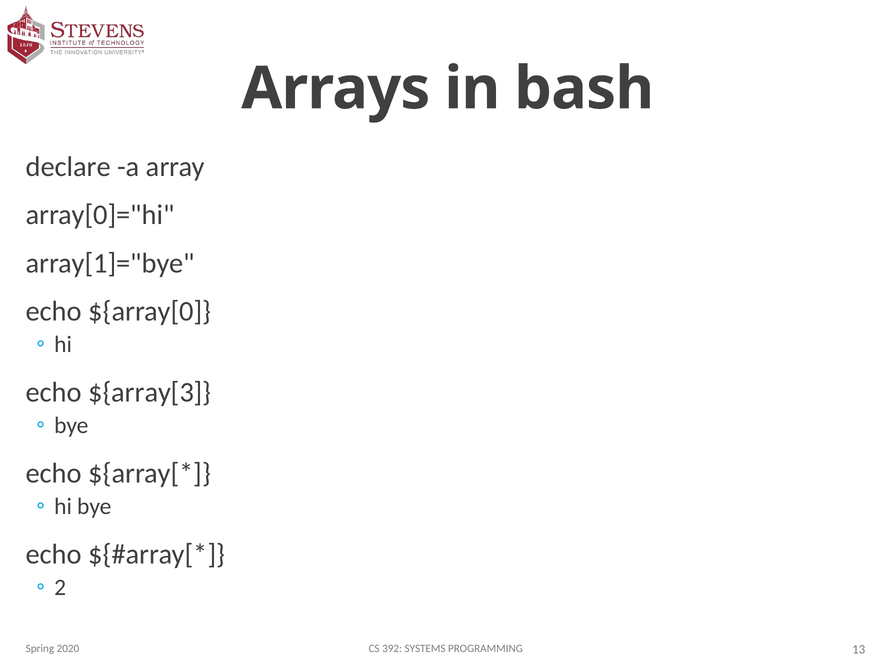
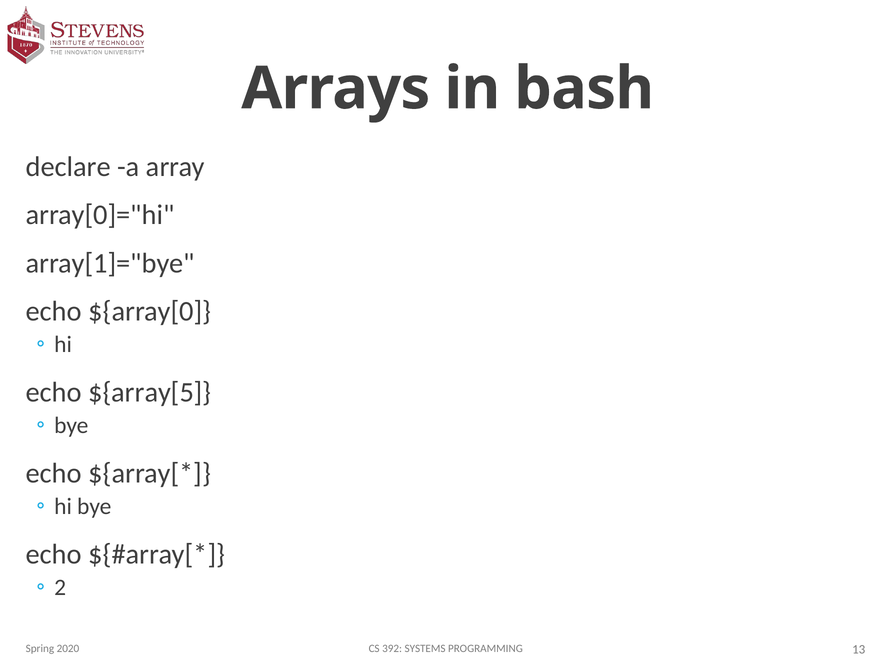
${array[3: ${array[3 -> ${array[5 (150, 392)
